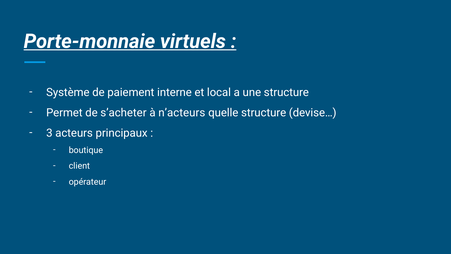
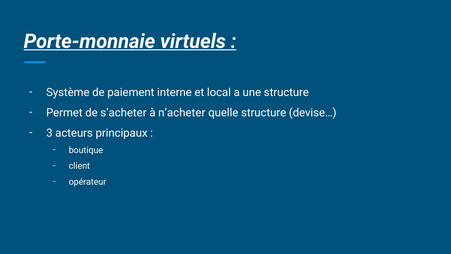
n’acteurs: n’acteurs -> n’acheter (182, 113)
